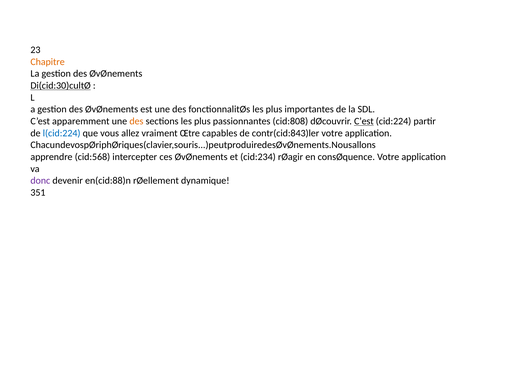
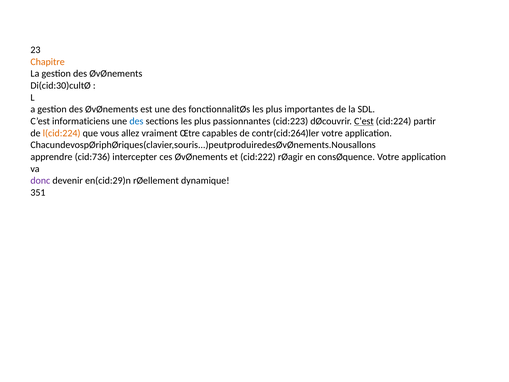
Di(cid:30)cultØ underline: present -> none (61, 86)
apparemment: apparemment -> informaticiens (81, 121)
des colour: orange -> blue (136, 121)
cid:808: cid:808 -> cid:223 (290, 121)
l(cid:224 colour: blue -> orange (62, 133)
contr(cid:843)ler: contr(cid:843)ler -> contr(cid:264)ler (286, 133)
cid:568: cid:568 -> cid:736 (92, 157)
cid:234: cid:234 -> cid:222 (258, 157)
en(cid:88)n: en(cid:88)n -> en(cid:29)n (108, 181)
